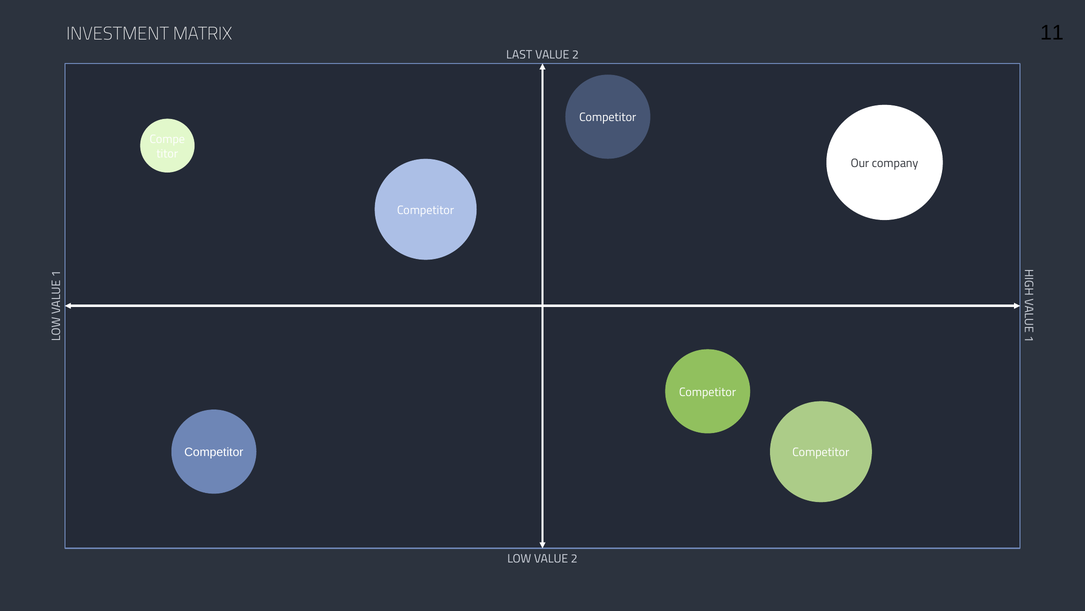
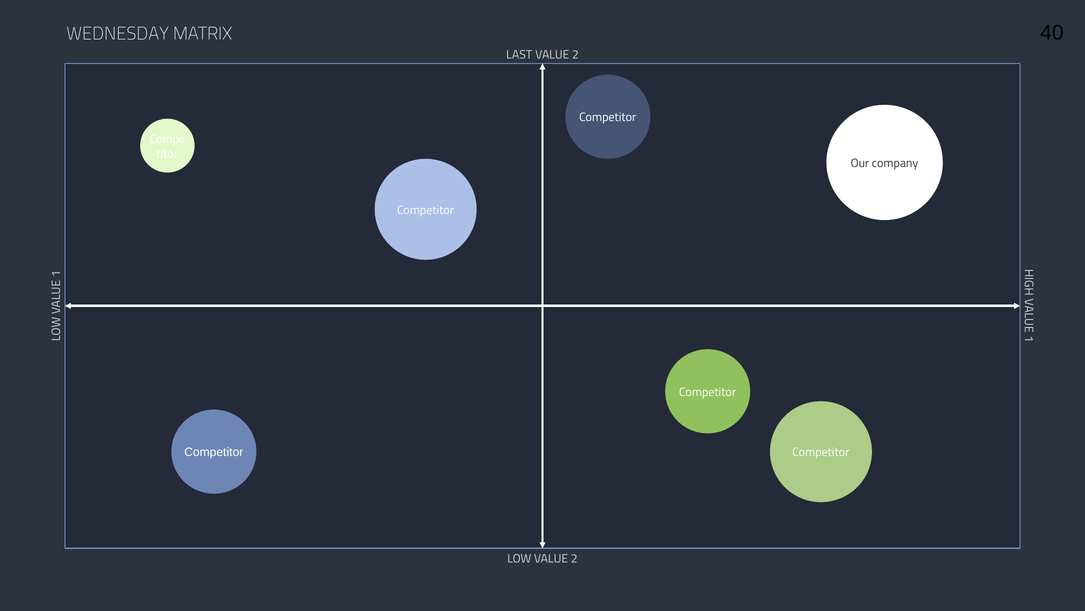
INVESTMENT: INVESTMENT -> WEDNESDAY (118, 34)
11: 11 -> 40 (1052, 33)
